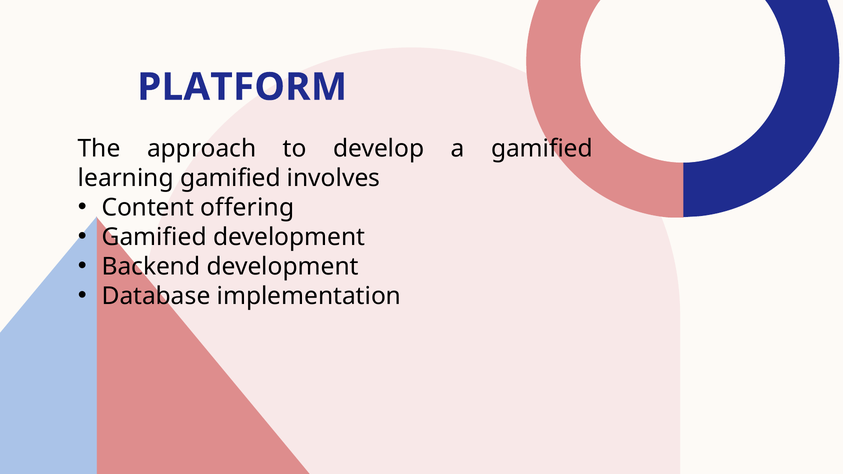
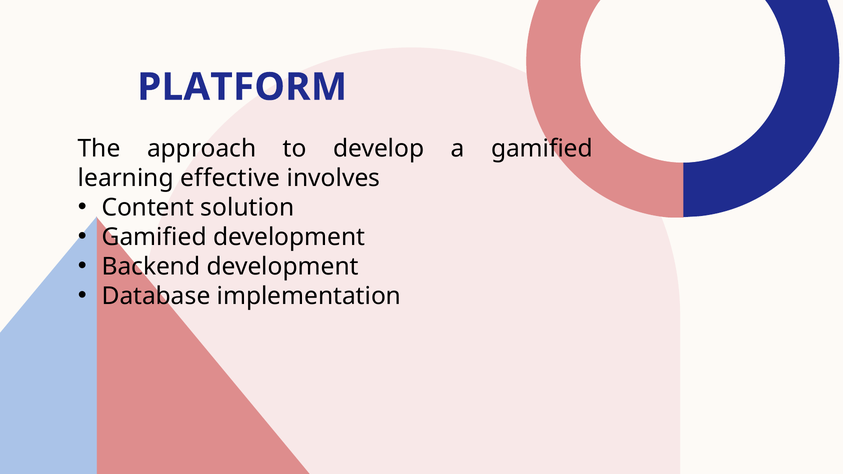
learning gamified: gamified -> effective (230, 178)
offering: offering -> solution (247, 208)
